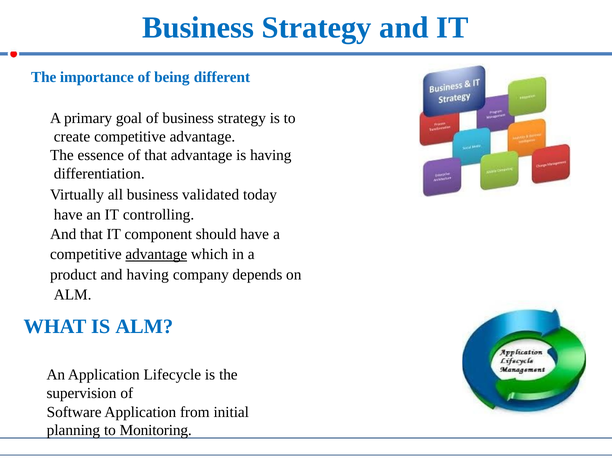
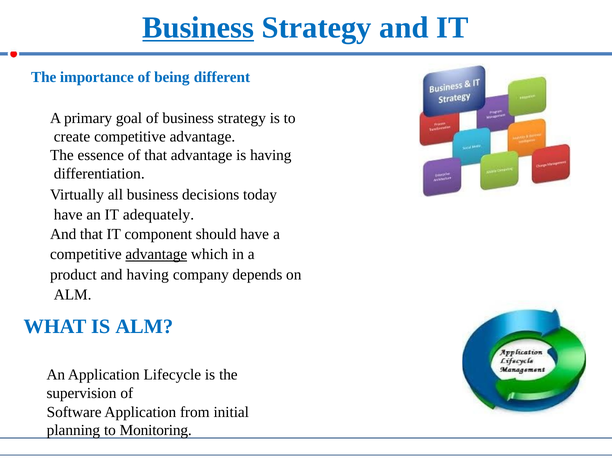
Business underline: none -> present (198, 28)
validated: validated -> decisions (211, 195)
controlling: controlling -> adequately (159, 215)
